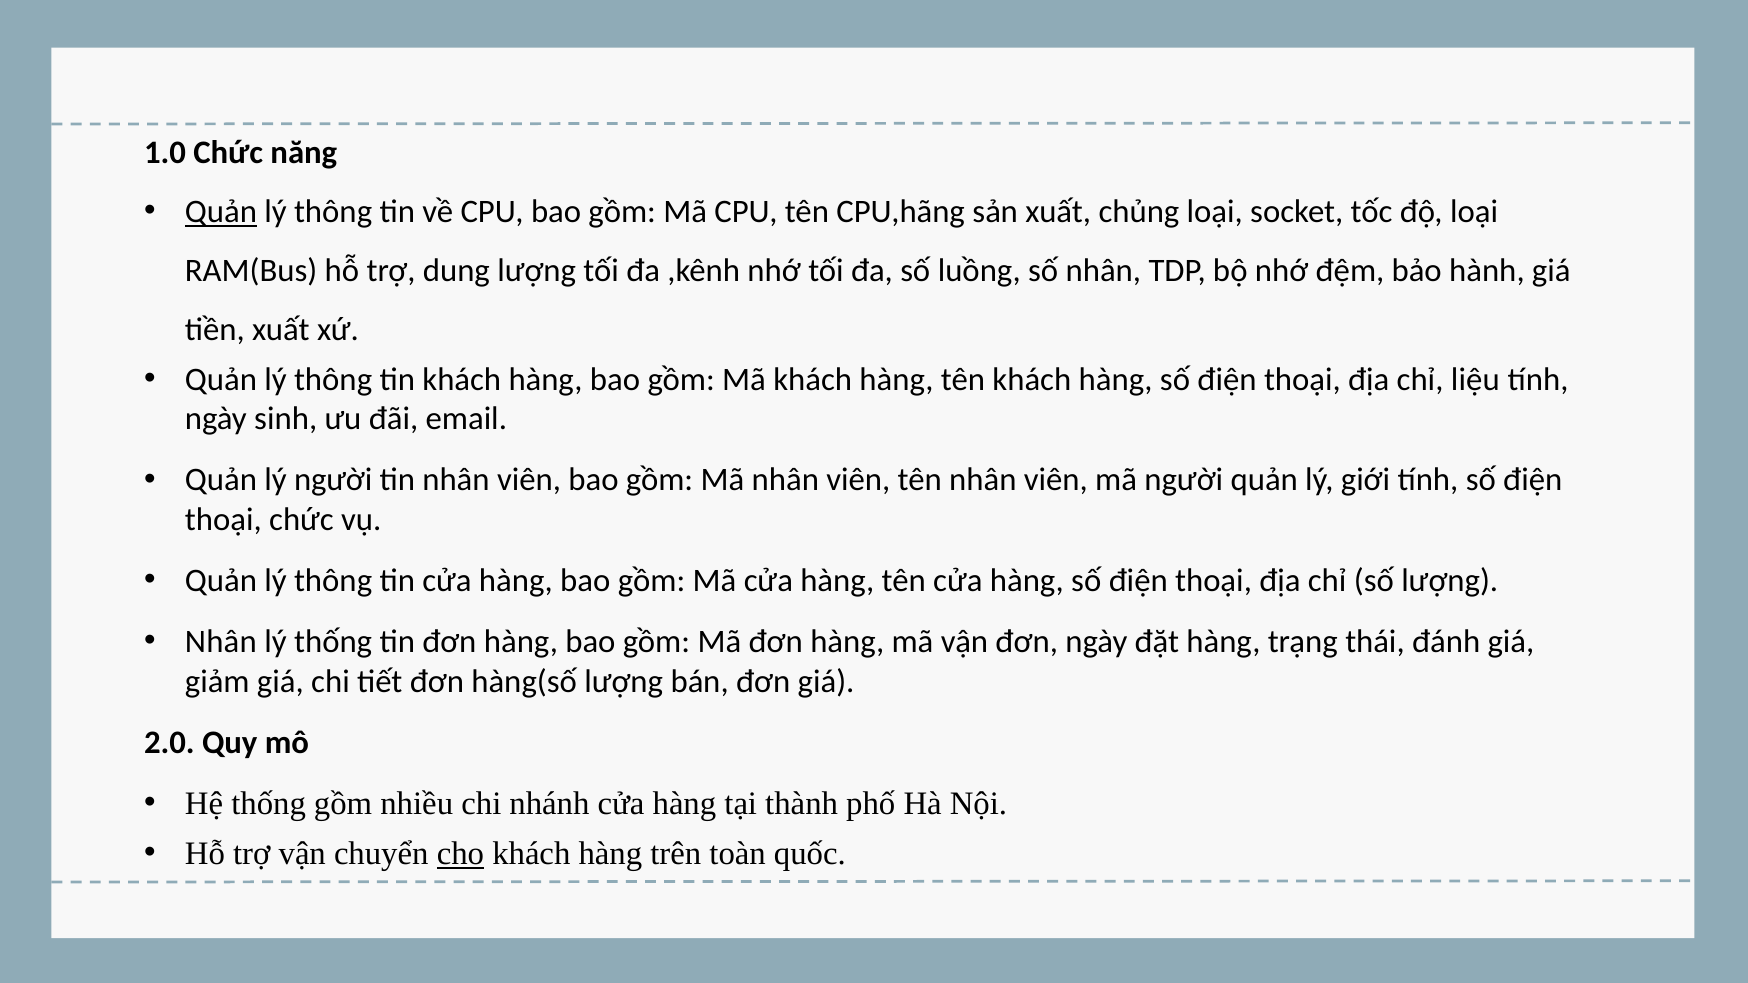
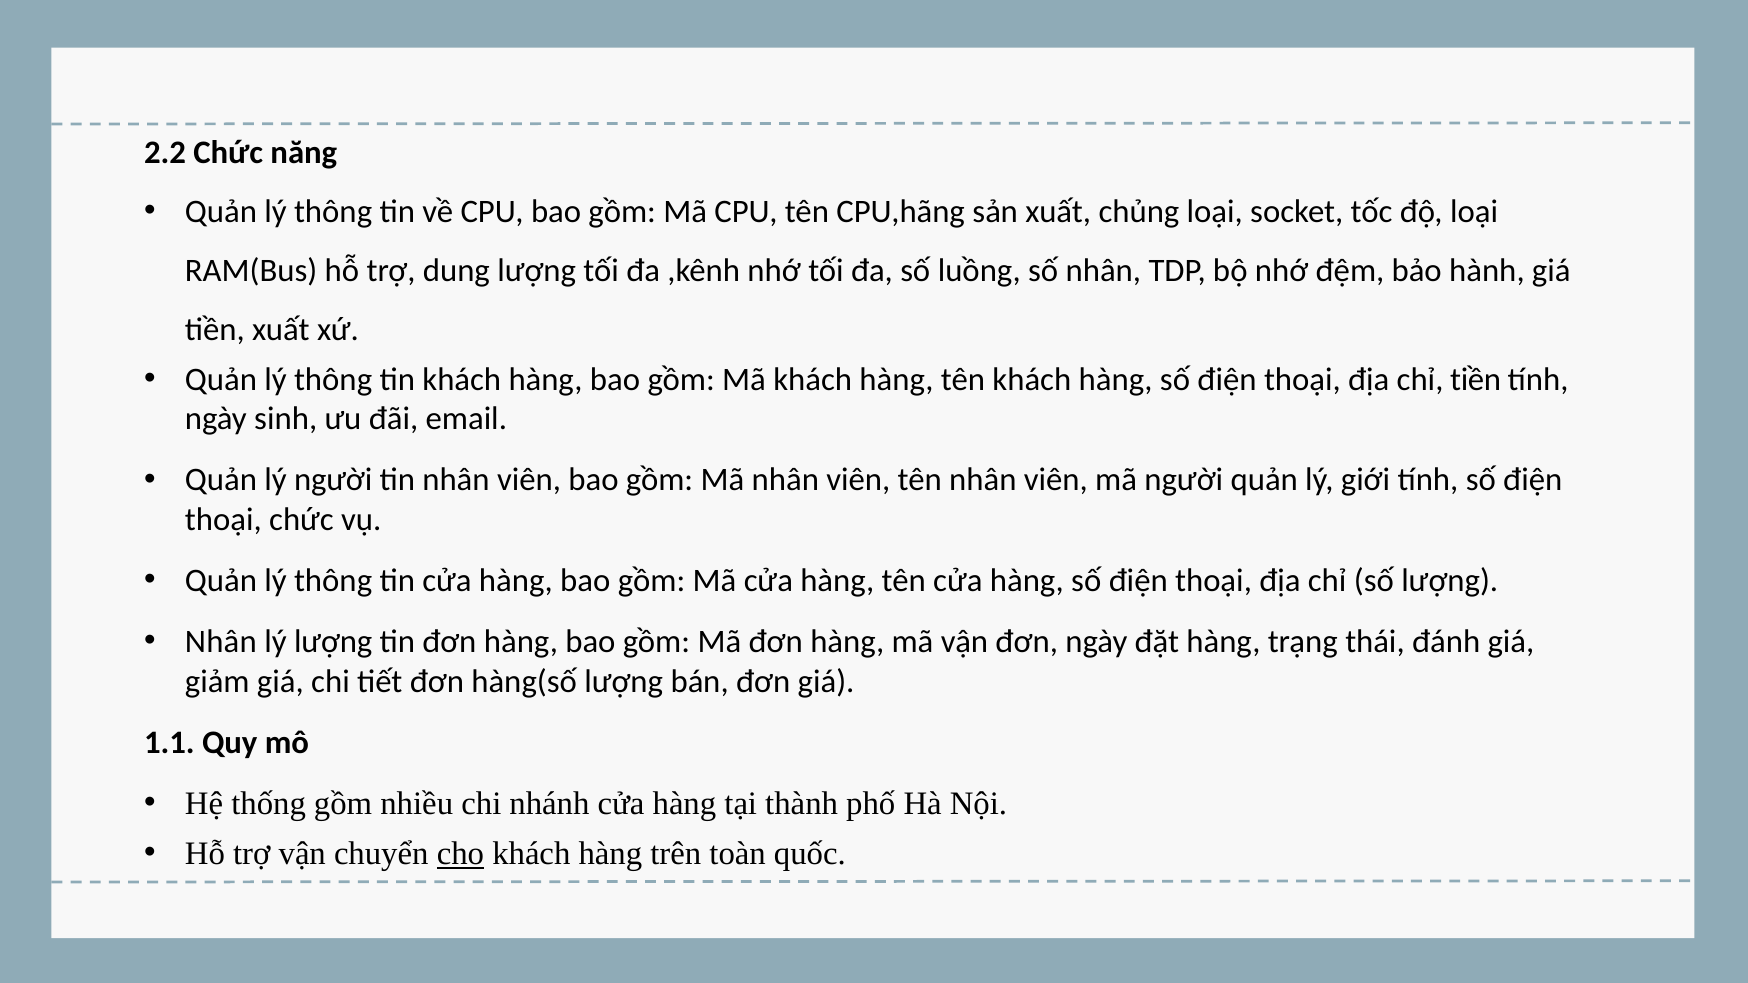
1.0: 1.0 -> 2.2 (165, 152)
Quản underline: present -> none (221, 211)
chỉ liệu: liệu -> tiền (1476, 380)
lý thống: thống -> lượng (333, 642)
2.0: 2.0 -> 1.1 (169, 743)
